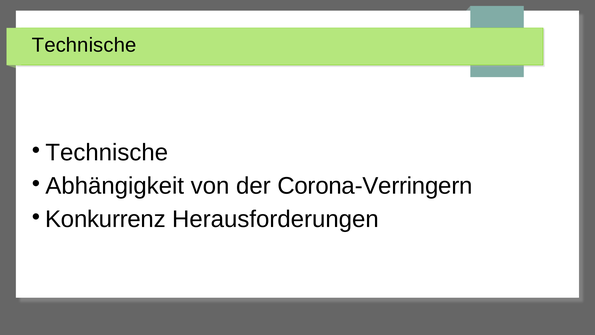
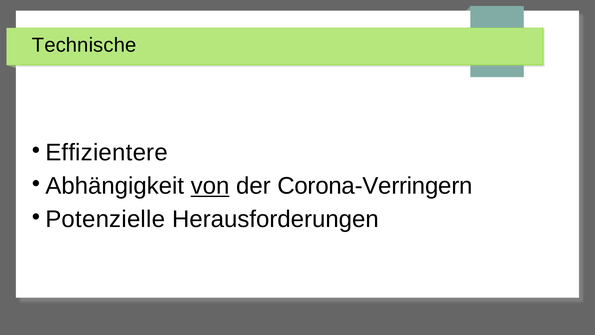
Technische: Technische -> Effizientere (107, 152)
von underline: none -> present (210, 186)
Konkurrenz: Konkurrenz -> Potenzielle (105, 219)
